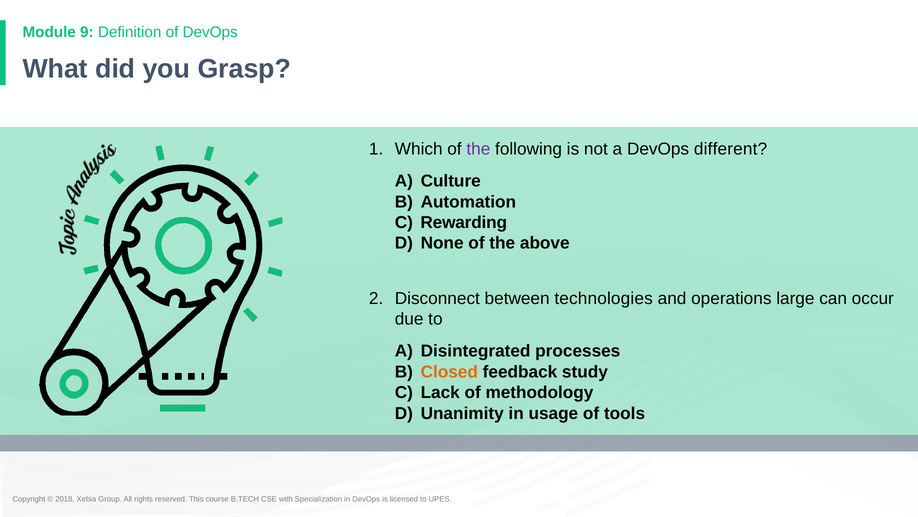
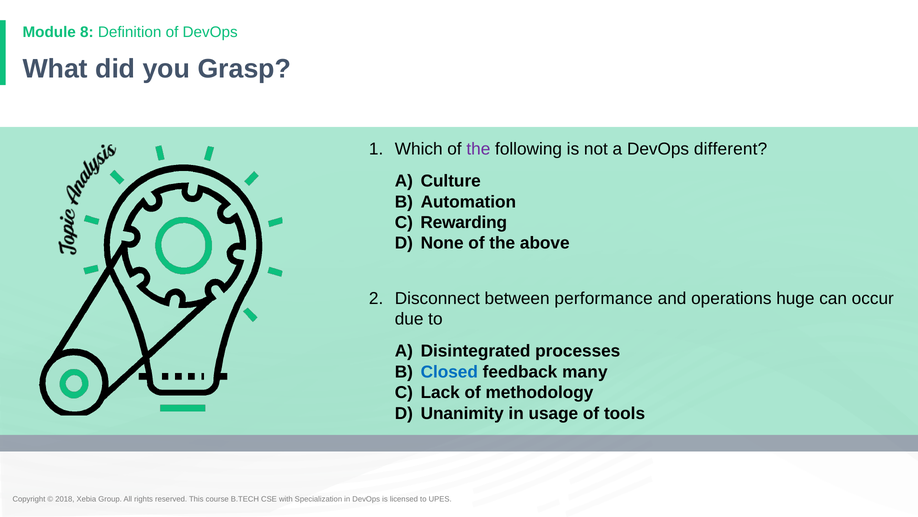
9: 9 -> 8 (87, 32)
technologies: technologies -> performance (604, 298)
large: large -> huge (795, 298)
Closed colour: orange -> blue (449, 372)
study: study -> many (585, 372)
